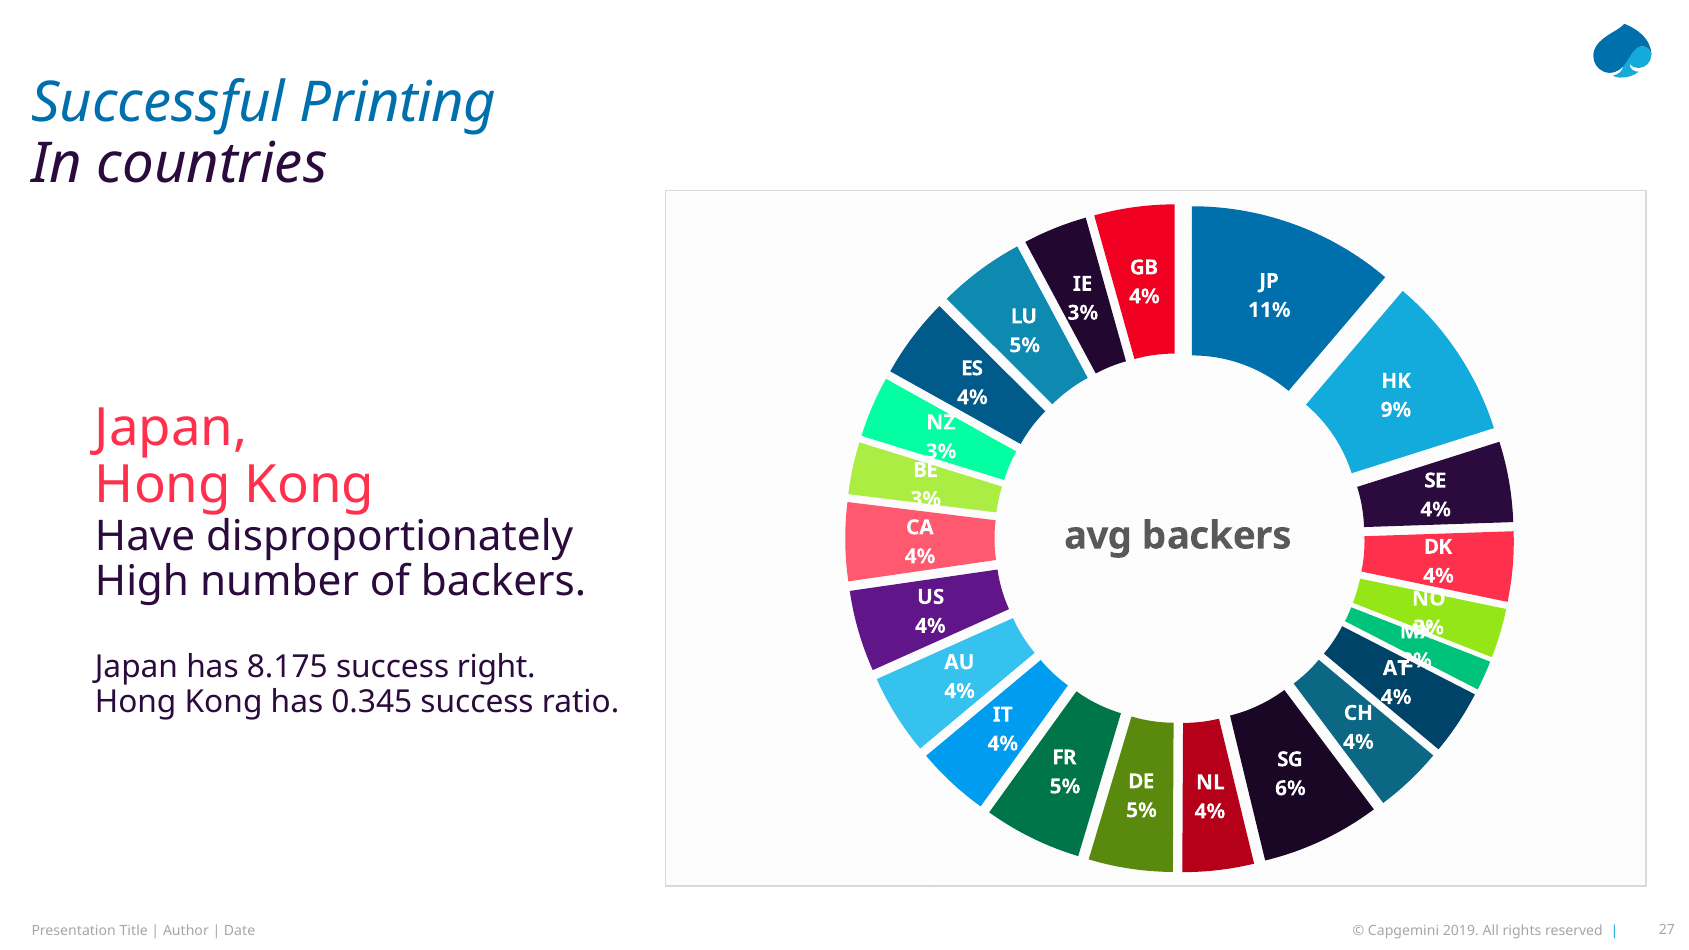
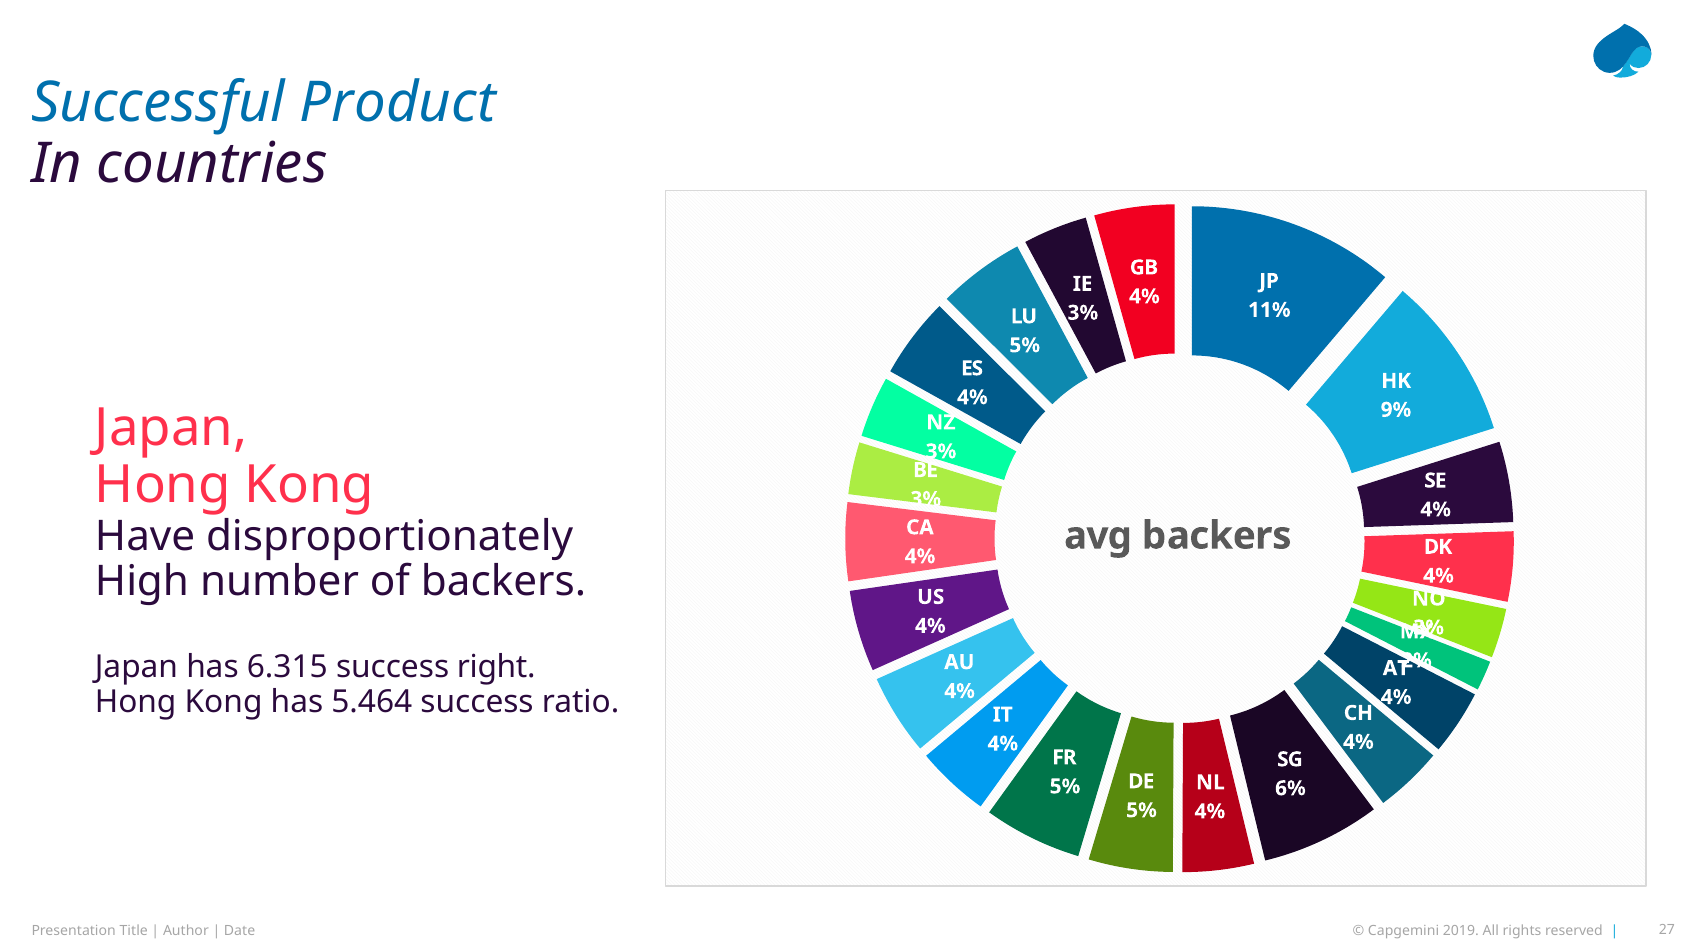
Printing: Printing -> Product (398, 103)
8.175: 8.175 -> 6.315 (287, 668)
0.345: 0.345 -> 5.464 (372, 702)
